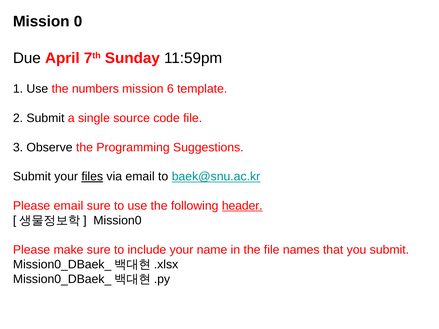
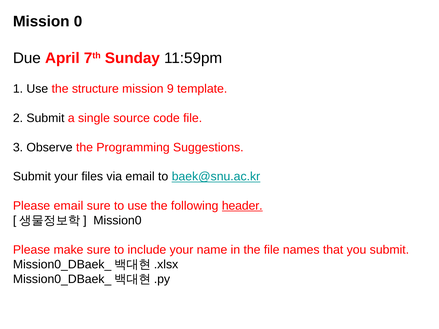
numbers: numbers -> structure (95, 89)
6: 6 -> 9 (170, 89)
files underline: present -> none (92, 177)
